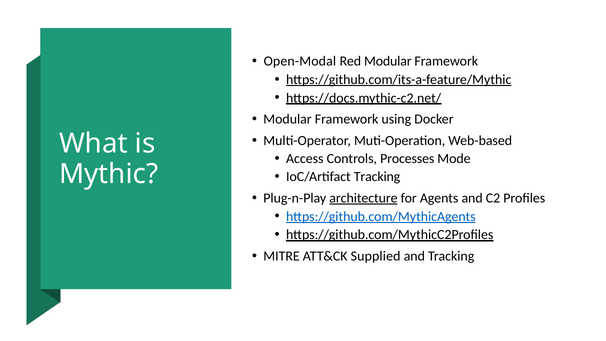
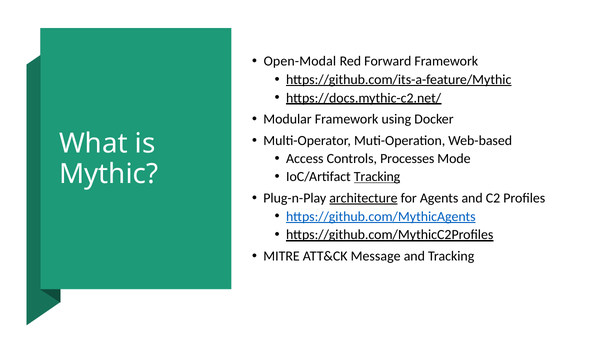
Red Modular: Modular -> Forward (388, 61)
Tracking underline: none -> present (377, 177)
Supplied: Supplied -> Message (376, 256)
